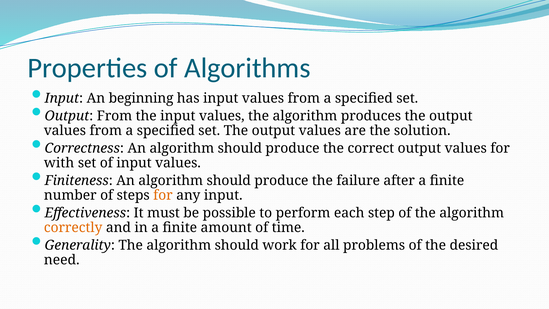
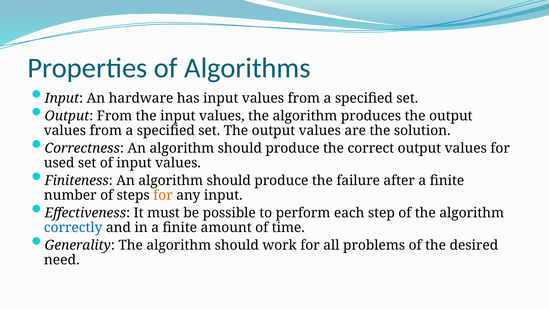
beginning: beginning -> hardware (141, 98)
with: with -> used (59, 163)
correctly colour: orange -> blue (73, 228)
